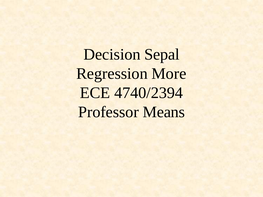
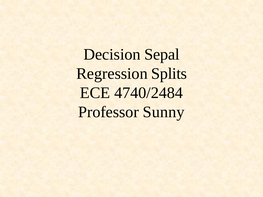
More: More -> Splits (169, 74)
4740/2394: 4740/2394 -> 4740/2484 (149, 93)
Means: Means -> Sunny (164, 112)
